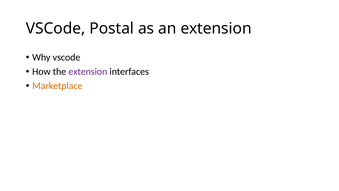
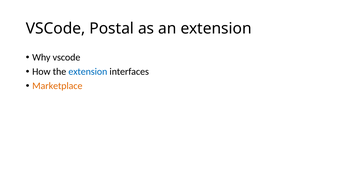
extension colour: purple -> blue (88, 72)
